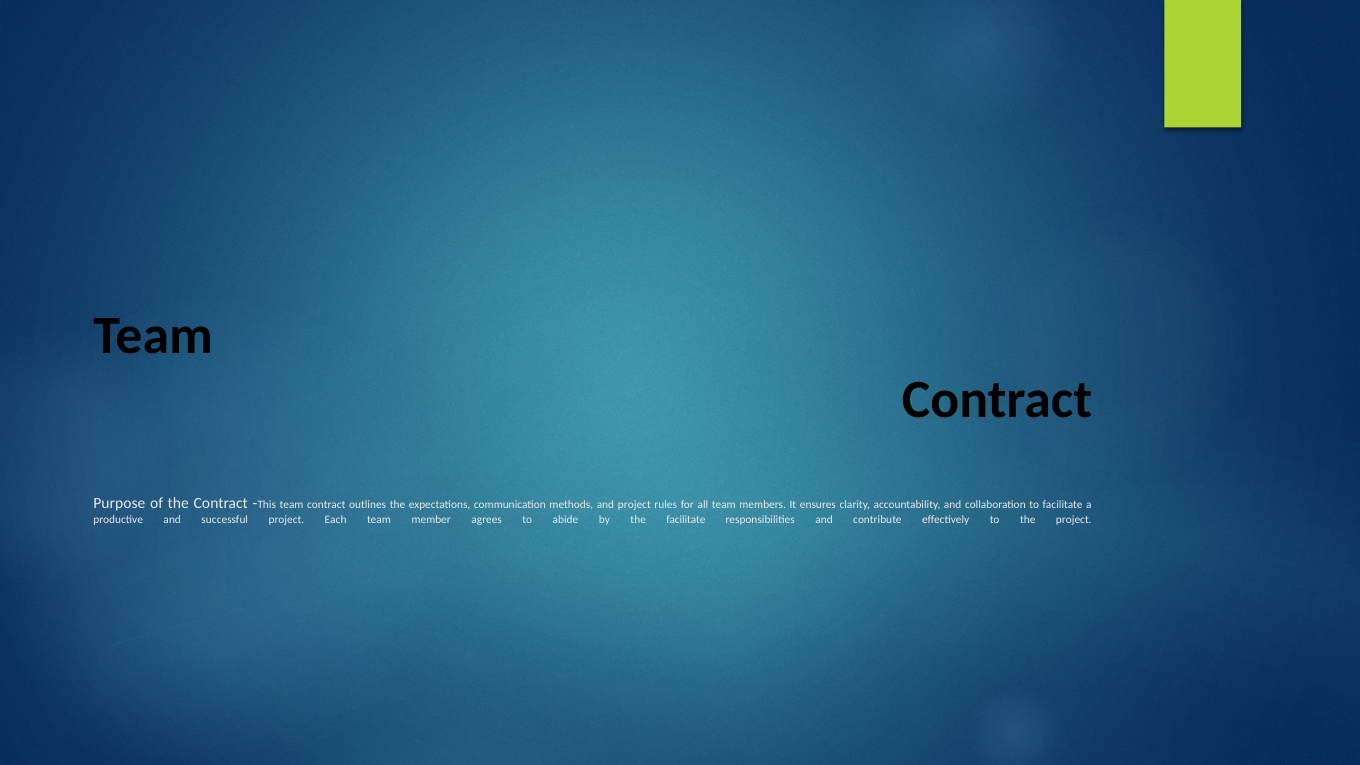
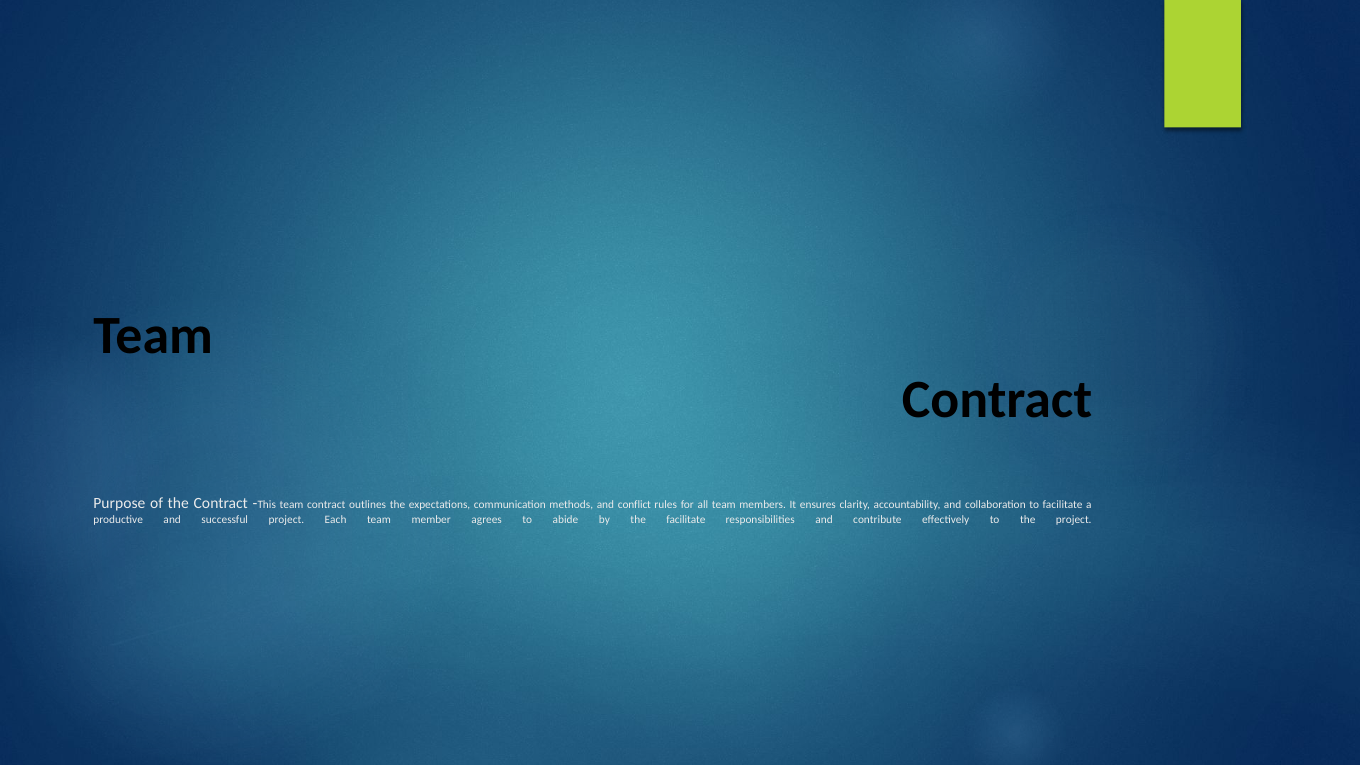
and project: project -> conflict (634, 505)
